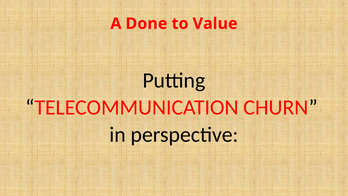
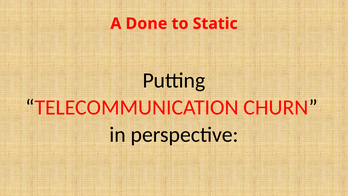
Value: Value -> Static (215, 24)
